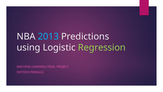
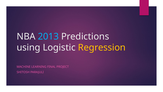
Regression colour: light green -> yellow (102, 47)
